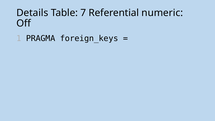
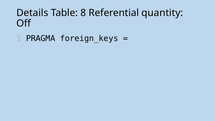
7: 7 -> 8 (83, 13)
numeric: numeric -> quantity (162, 13)
